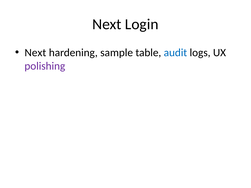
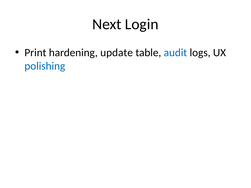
Next: Next -> Print (35, 53)
sample: sample -> update (117, 53)
polishing colour: purple -> blue (45, 66)
